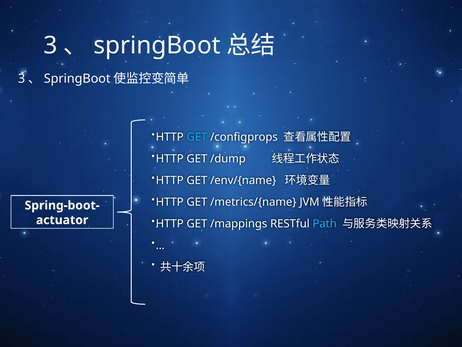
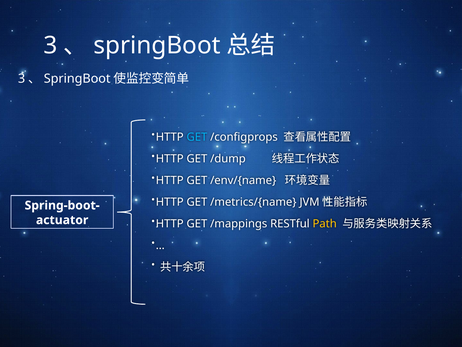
Path colour: light blue -> yellow (325, 223)
